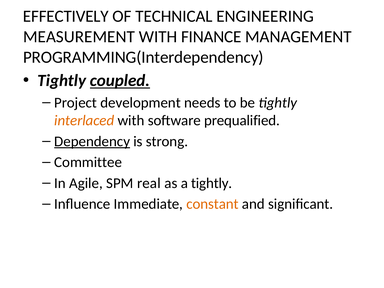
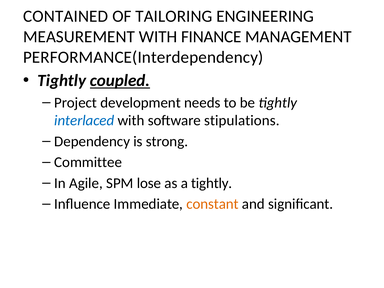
EFFECTIVELY: EFFECTIVELY -> CONTAINED (66, 16)
TECHNICAL: TECHNICAL -> TAILORING (174, 16)
PROGRAMMING(Interdependency: PROGRAMMING(Interdependency -> PERFORMANCE(Interdependency (143, 57)
interlaced colour: orange -> blue (84, 120)
prequalified: prequalified -> stipulations (242, 120)
Dependency underline: present -> none (92, 141)
real: real -> lose (149, 183)
